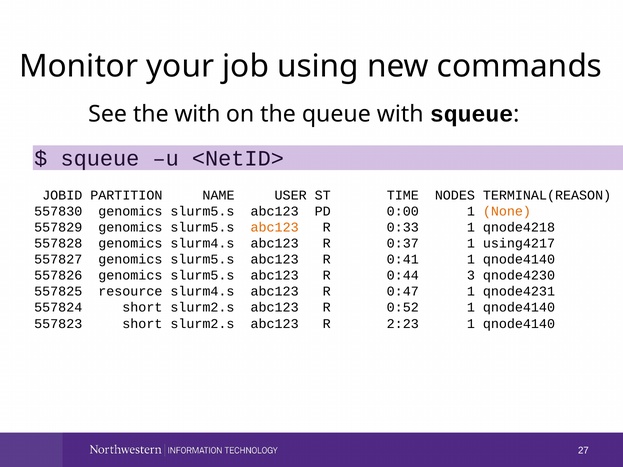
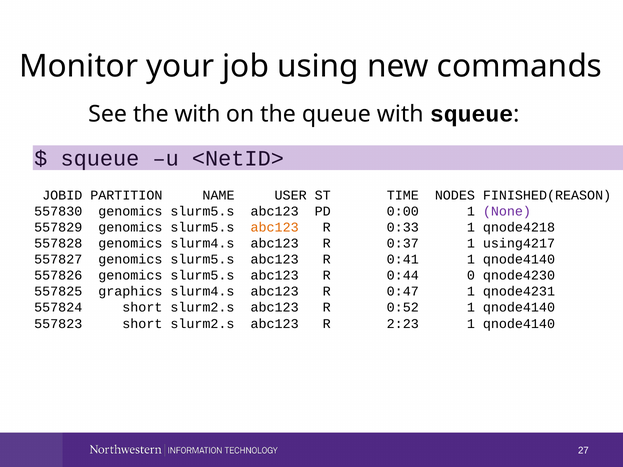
TERMINAL(REASON: TERMINAL(REASON -> FINISHED(REASON (547, 195)
None colour: orange -> purple (507, 211)
3: 3 -> 0 (471, 276)
resource: resource -> graphics (130, 292)
